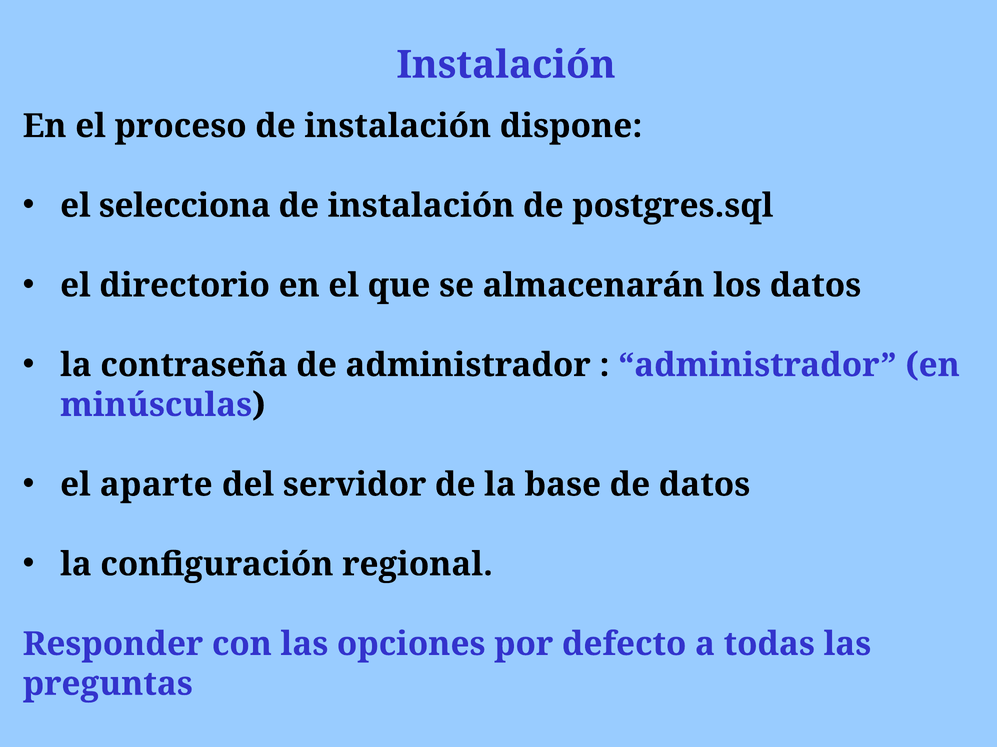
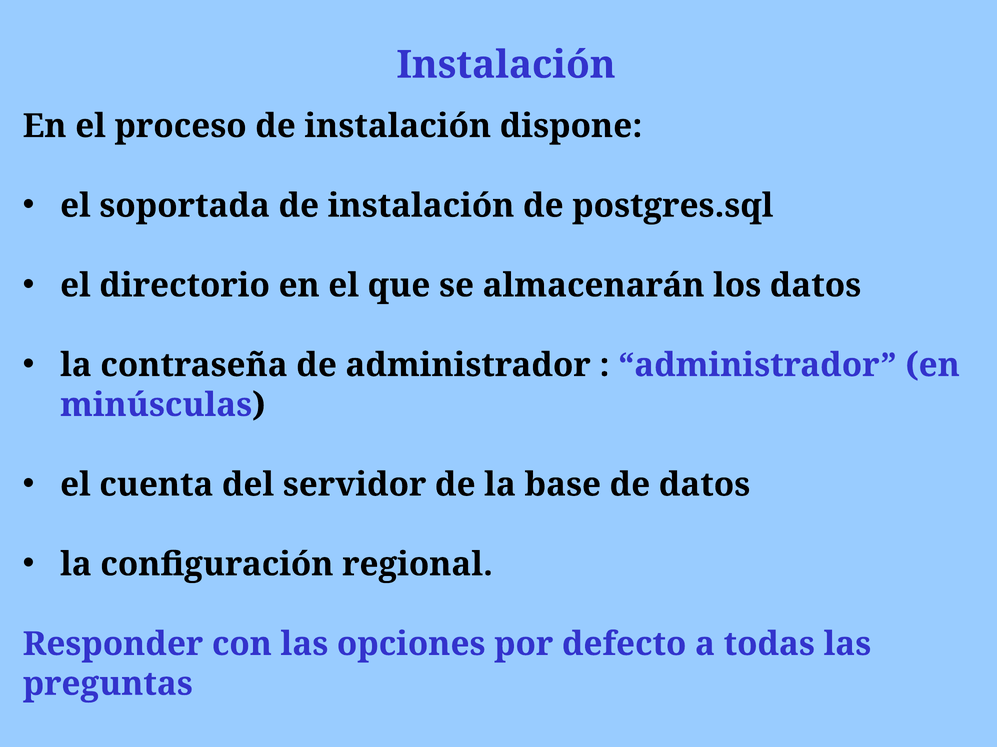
selecciona: selecciona -> soportada (185, 206)
aparte: aparte -> cuenta (156, 485)
